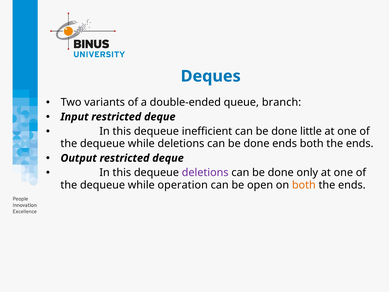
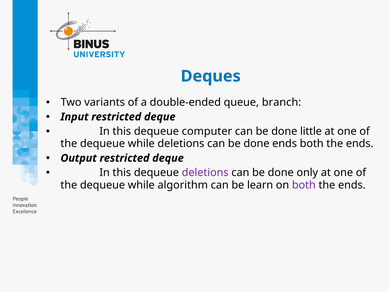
inefficient: inefficient -> computer (207, 131)
operation: operation -> algorithm (183, 185)
open: open -> learn (260, 185)
both colour: orange -> purple (304, 185)
